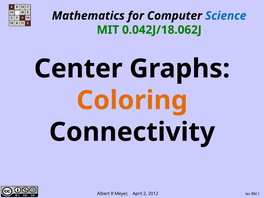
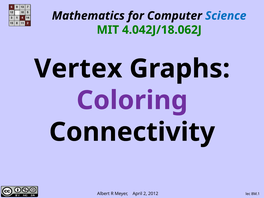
0.042J/18.062J: 0.042J/18.062J -> 4.042J/18.062J (162, 30)
Center: Center -> Vertex (78, 69)
Coloring colour: orange -> purple (132, 100)
